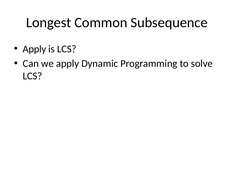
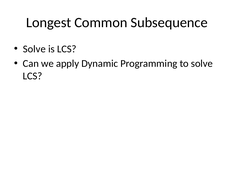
Apply: Apply -> Solve (34, 49)
